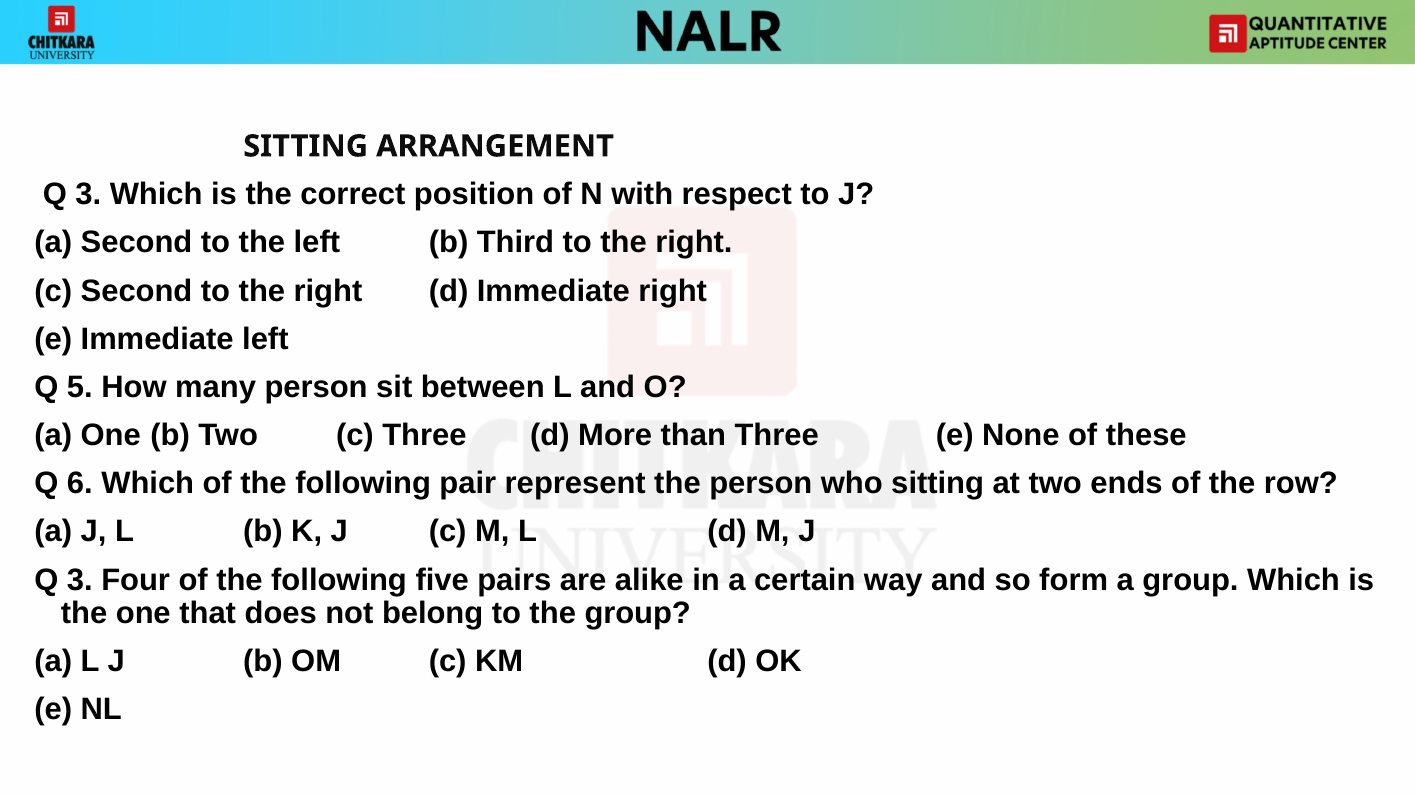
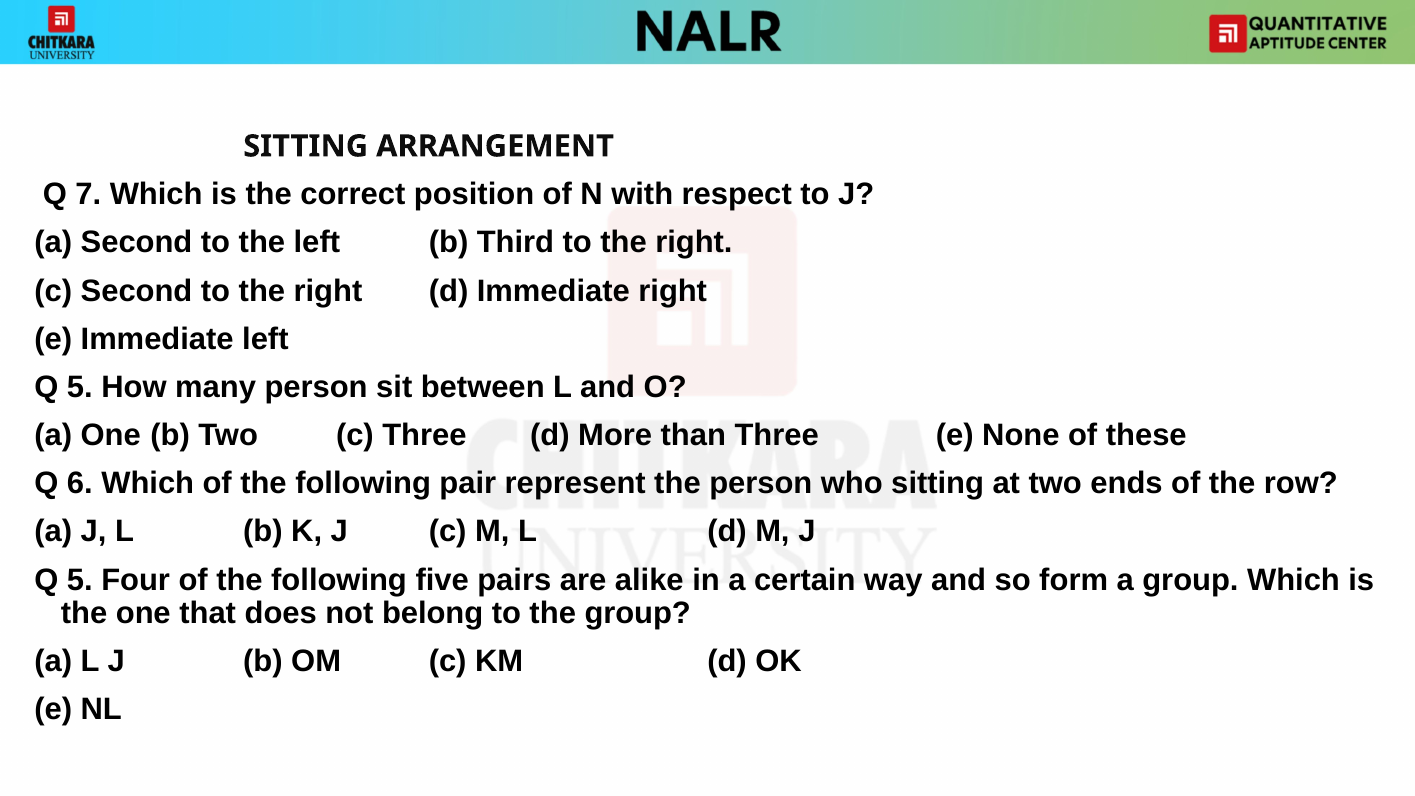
3: 3 -> 7 (88, 194)
3: 3 -> 5 (80, 580)
